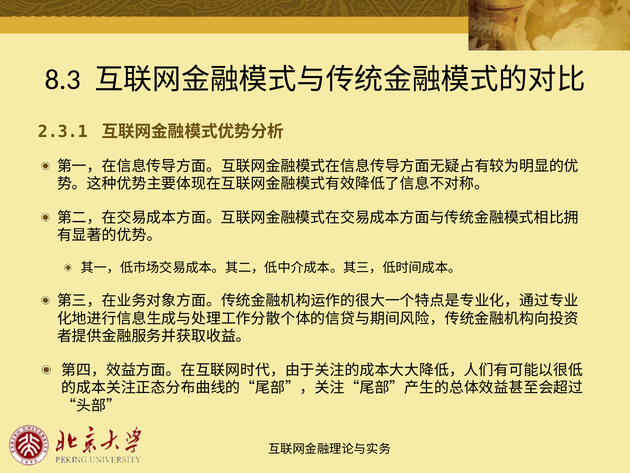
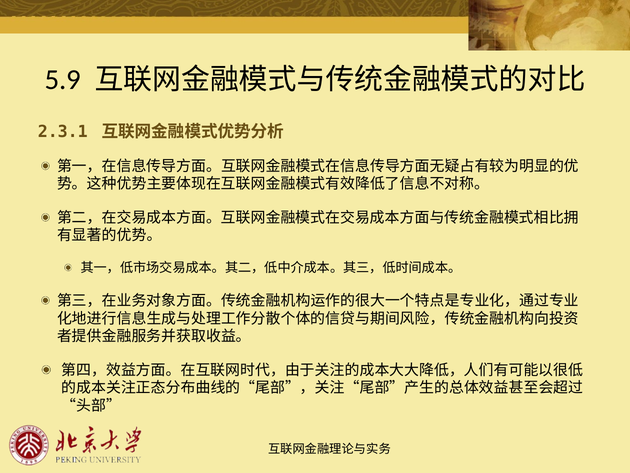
8.3: 8.3 -> 5.9 (63, 79)
